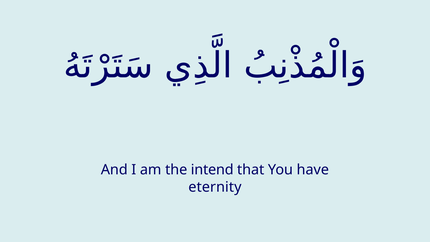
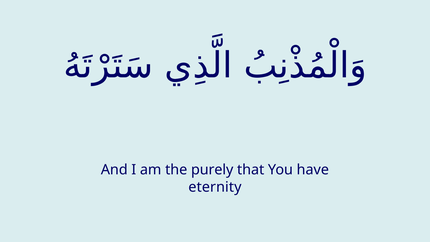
intend: intend -> purely (212, 170)
